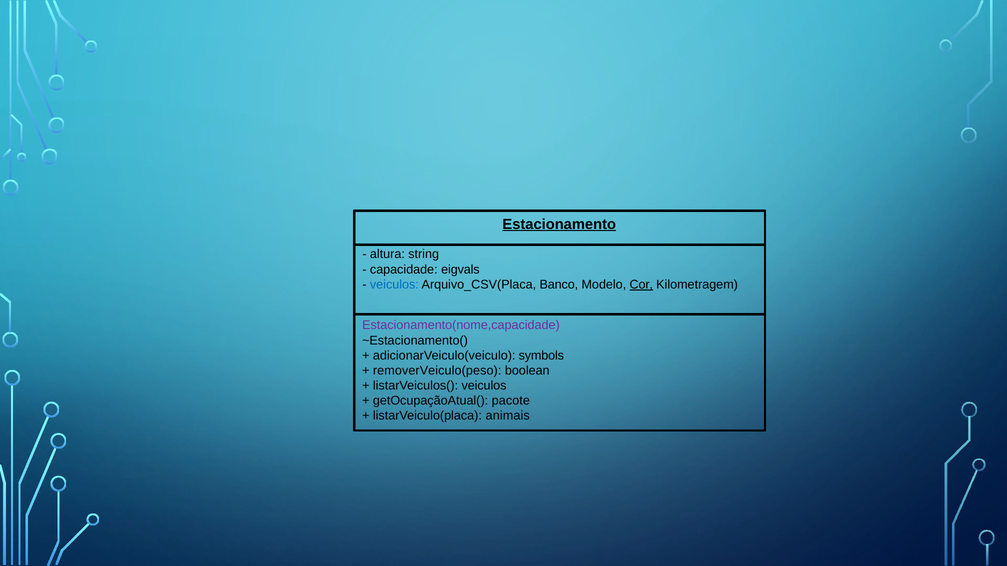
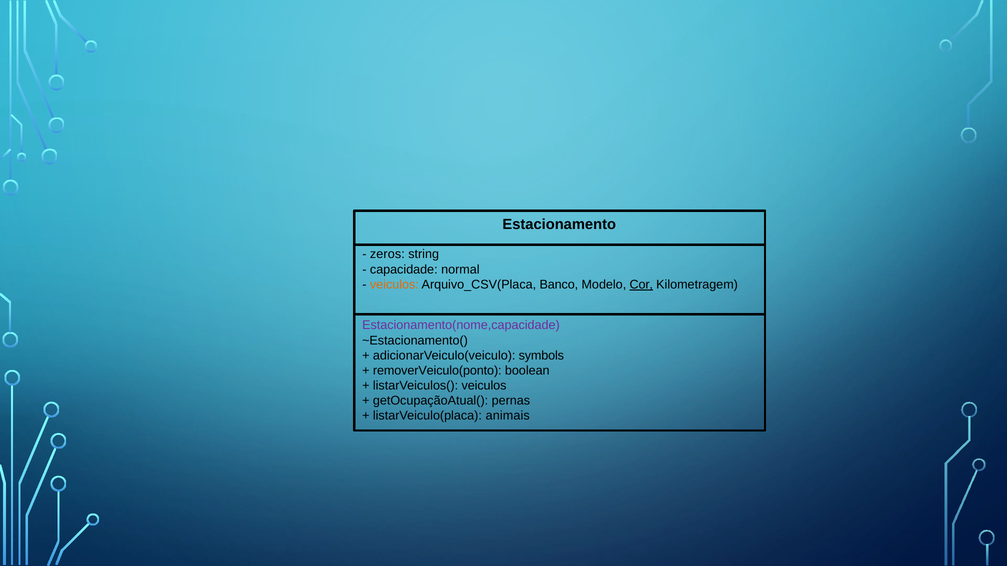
Estacionamento underline: present -> none (559, 224)
altura: altura -> zeros (387, 255)
eigvals: eigvals -> normal (460, 270)
veiculos colour: blue -> orange (394, 285)
removerVeiculo(peso: removerVeiculo(peso -> removerVeiculo(ponto (437, 371)
pacote: pacote -> pernas (511, 401)
